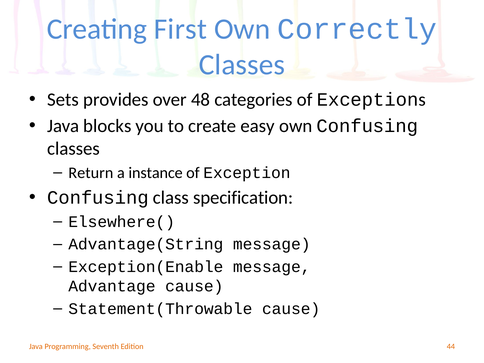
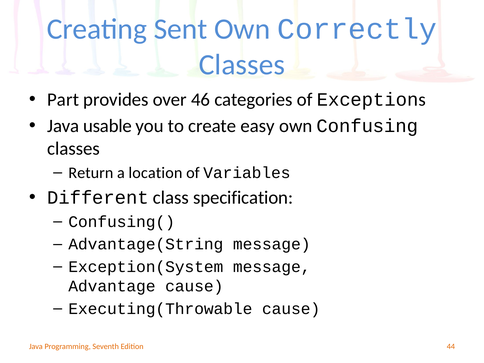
First: First -> Sent (181, 29)
Sets: Sets -> Part (63, 100)
48: 48 -> 46 (201, 100)
blocks: blocks -> usable (107, 126)
instance: instance -> location (155, 173)
Exception: Exception -> Variables (247, 173)
Confusing: Confusing -> Different (98, 198)
Elsewhere(: Elsewhere( -> Confusing( (122, 222)
Exception(Enable: Exception(Enable -> Exception(System (146, 267)
Statement(Throwable: Statement(Throwable -> Executing(Throwable (160, 309)
